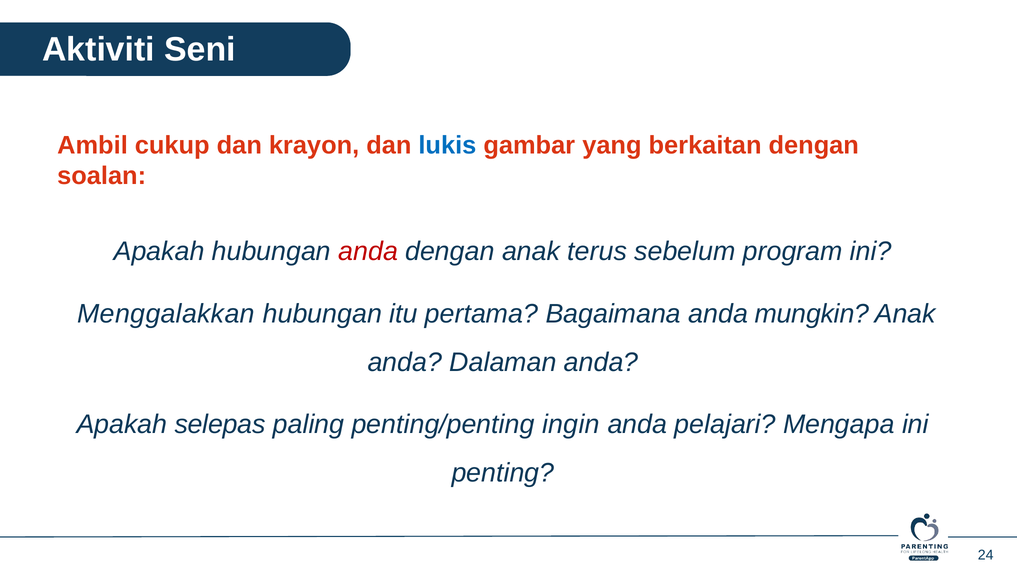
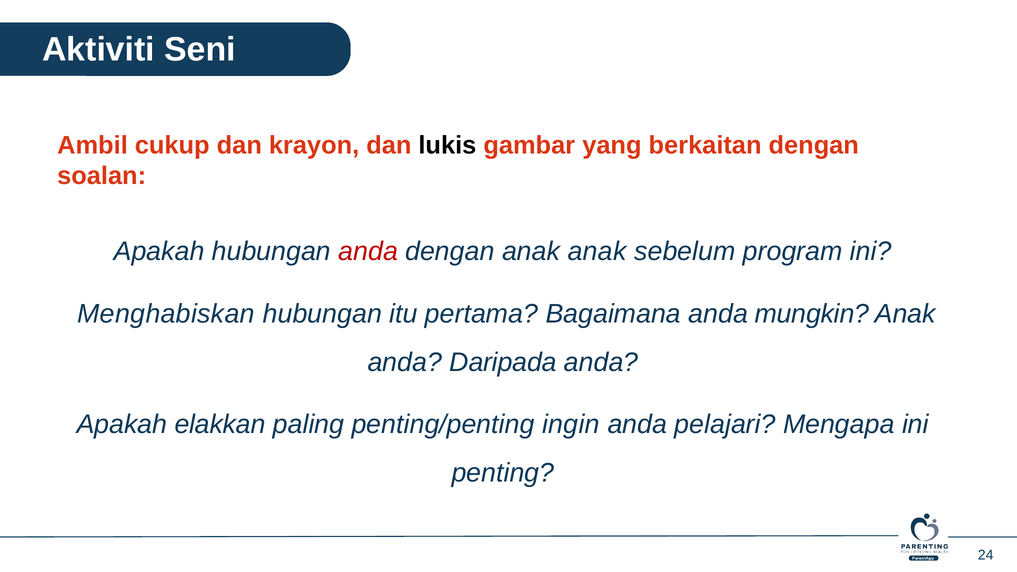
lukis colour: blue -> black (447, 145)
anak terus: terus -> anak (597, 252)
Menggalakkan: Menggalakkan -> Menghabiskan (166, 314)
Dalaman: Dalaman -> Daripada (503, 362)
selepas: selepas -> elakkan (220, 425)
